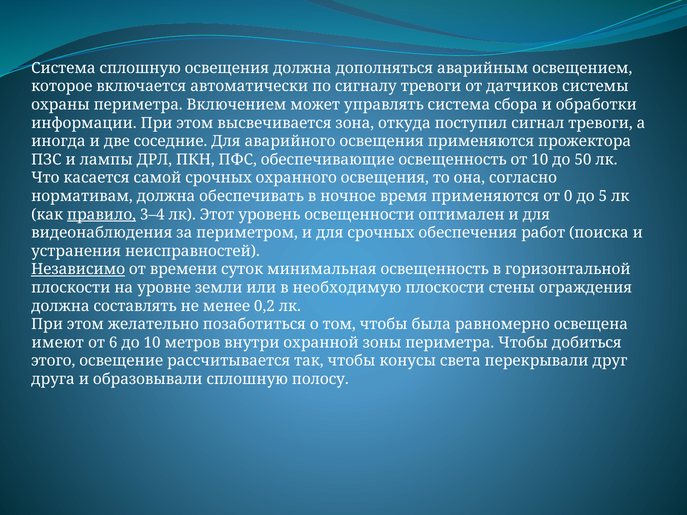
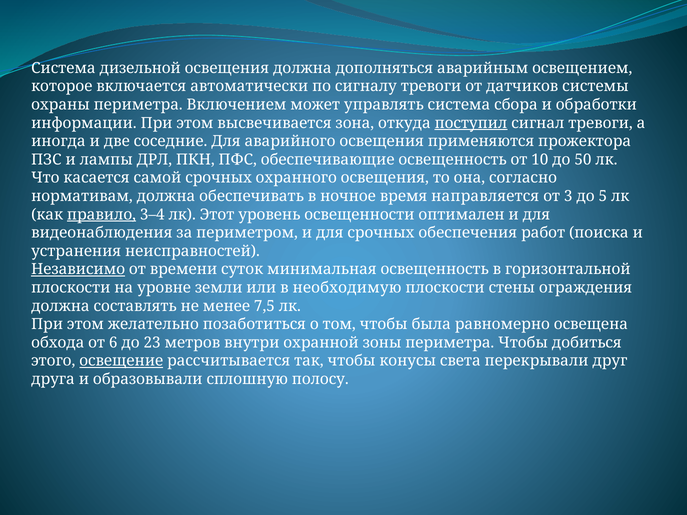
Система сплошную: сплошную -> дизельной (140, 68)
поступил underline: none -> present (471, 123)
время применяются: применяются -> направляется (485, 196)
0: 0 -> 3 (568, 196)
0,2: 0,2 -> 7,5 (264, 306)
имеют: имеют -> обхода (58, 343)
до 10: 10 -> 23 (152, 343)
освещение underline: none -> present (121, 361)
